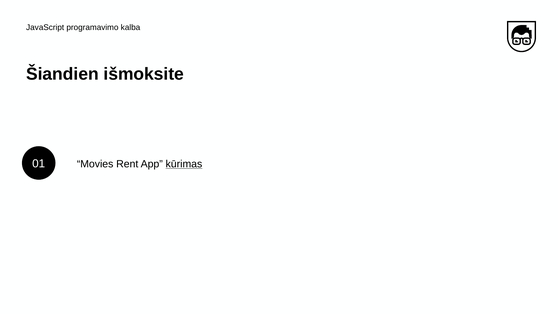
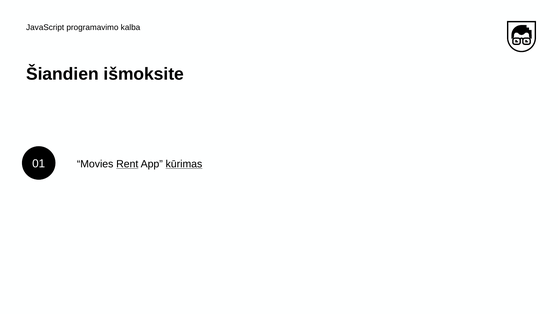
Rent underline: none -> present (127, 164)
